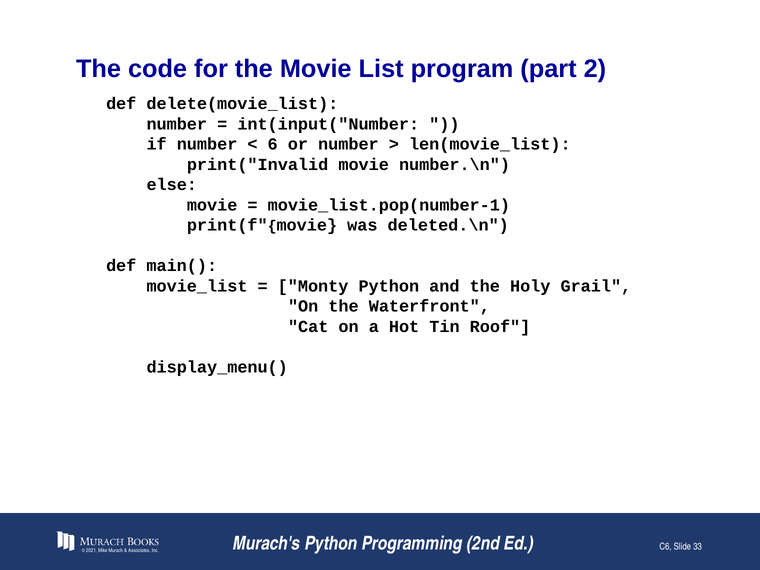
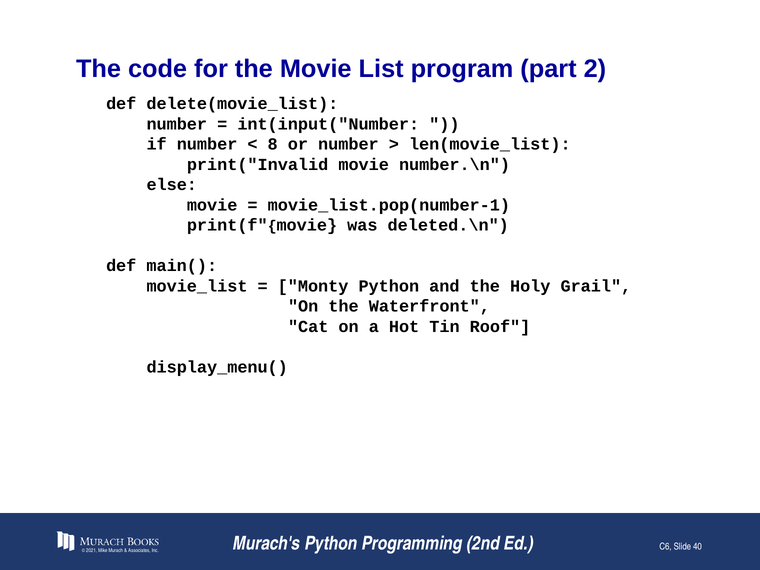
6: 6 -> 8 (273, 144)
33: 33 -> 40 (697, 547)
